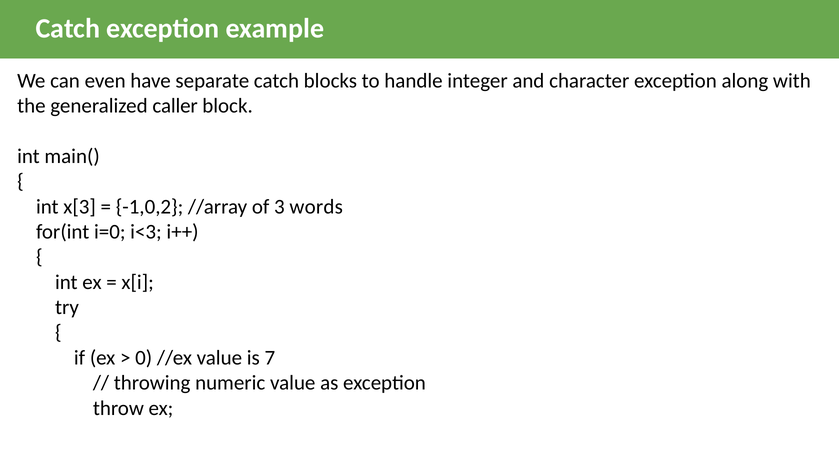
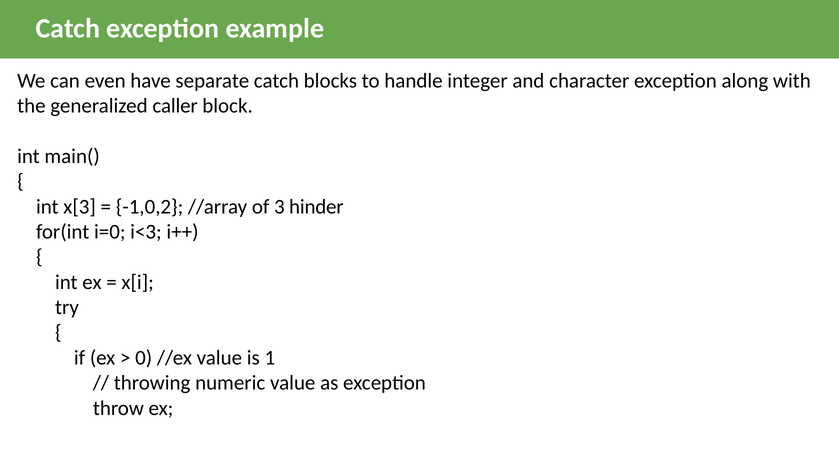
words: words -> hinder (316, 207)
7: 7 -> 1 (270, 358)
